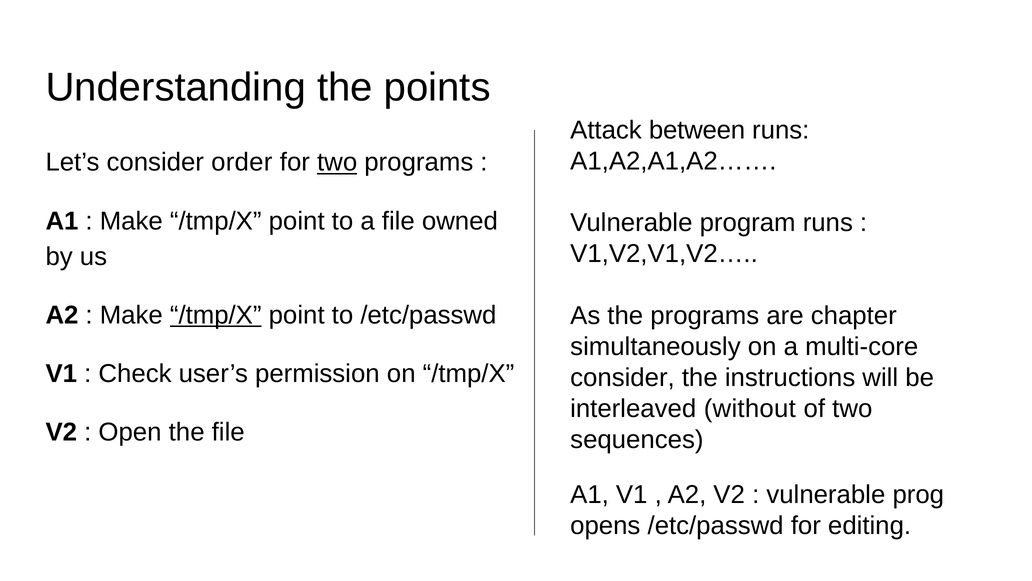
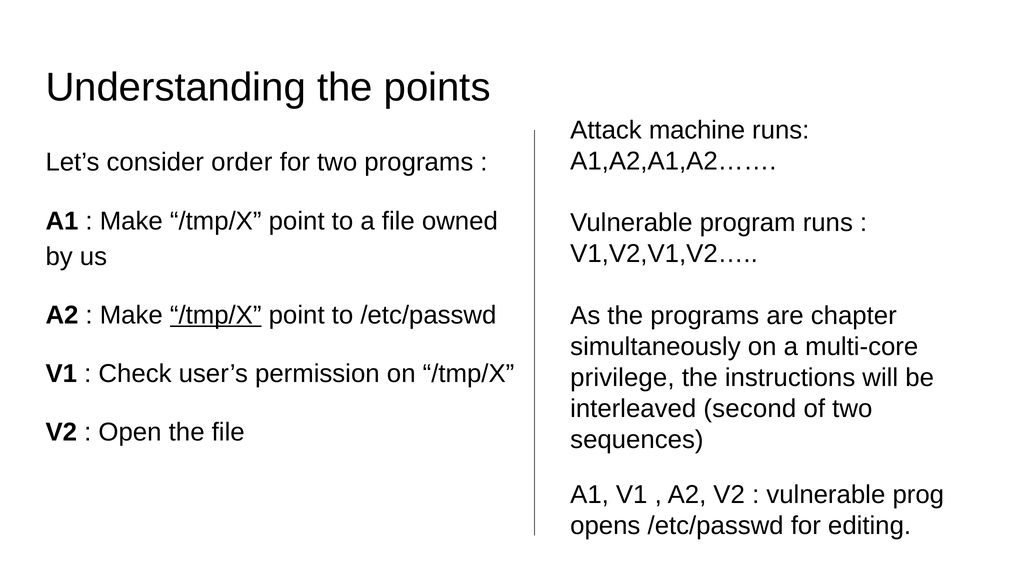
between: between -> machine (697, 130)
two underline: present -> none (337, 162)
consider: consider -> privilege (622, 378)
without: without -> second (750, 409)
